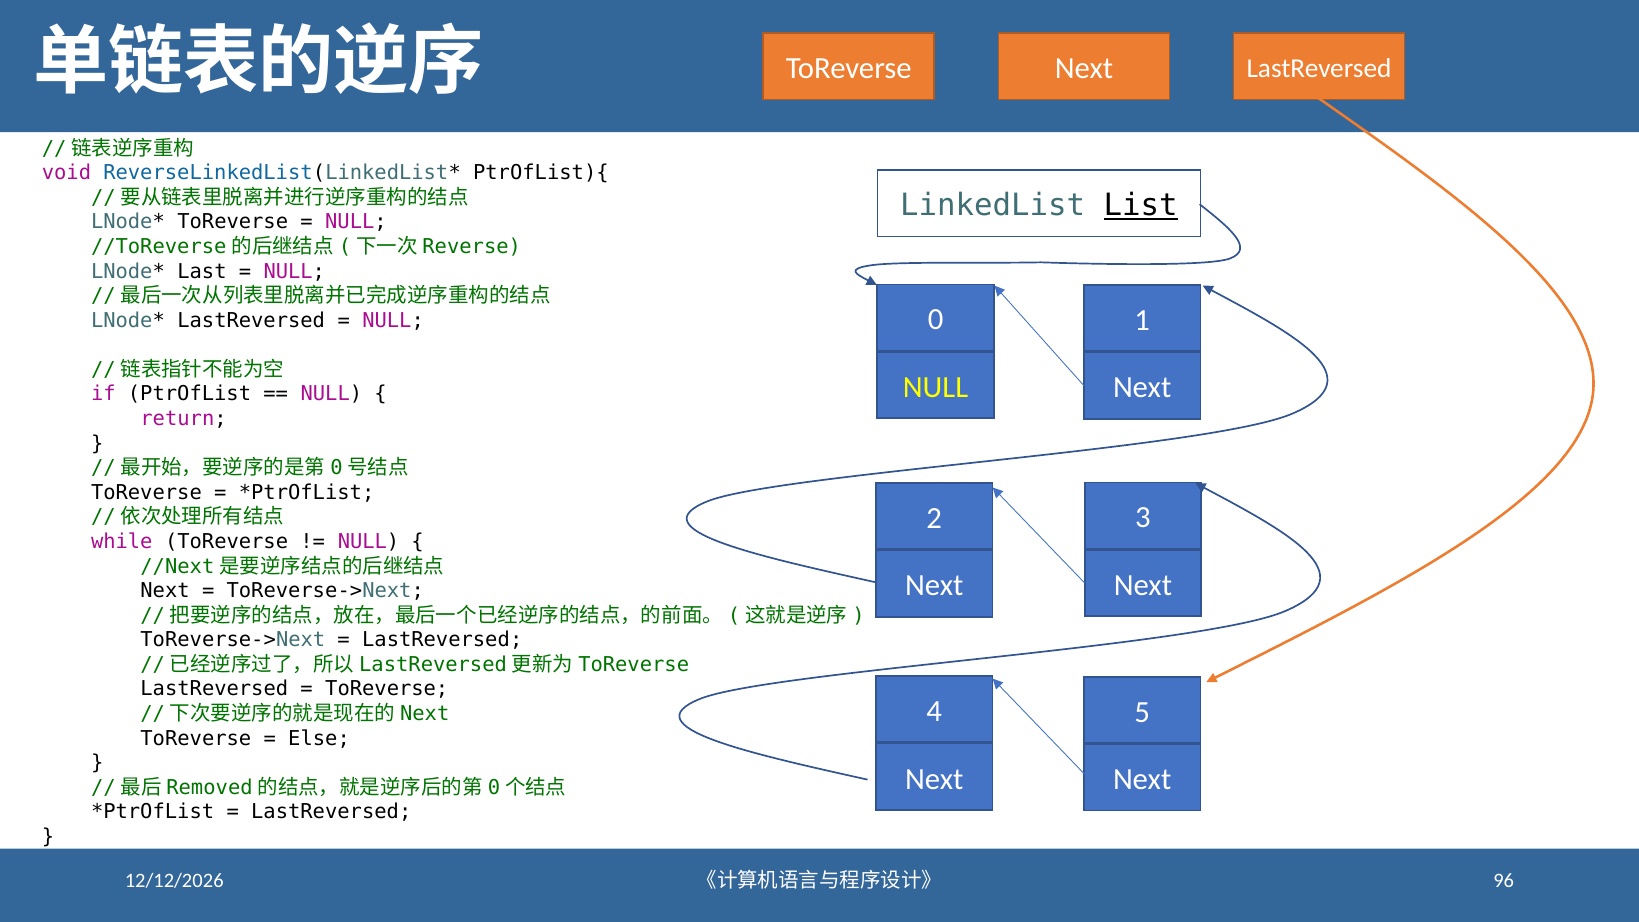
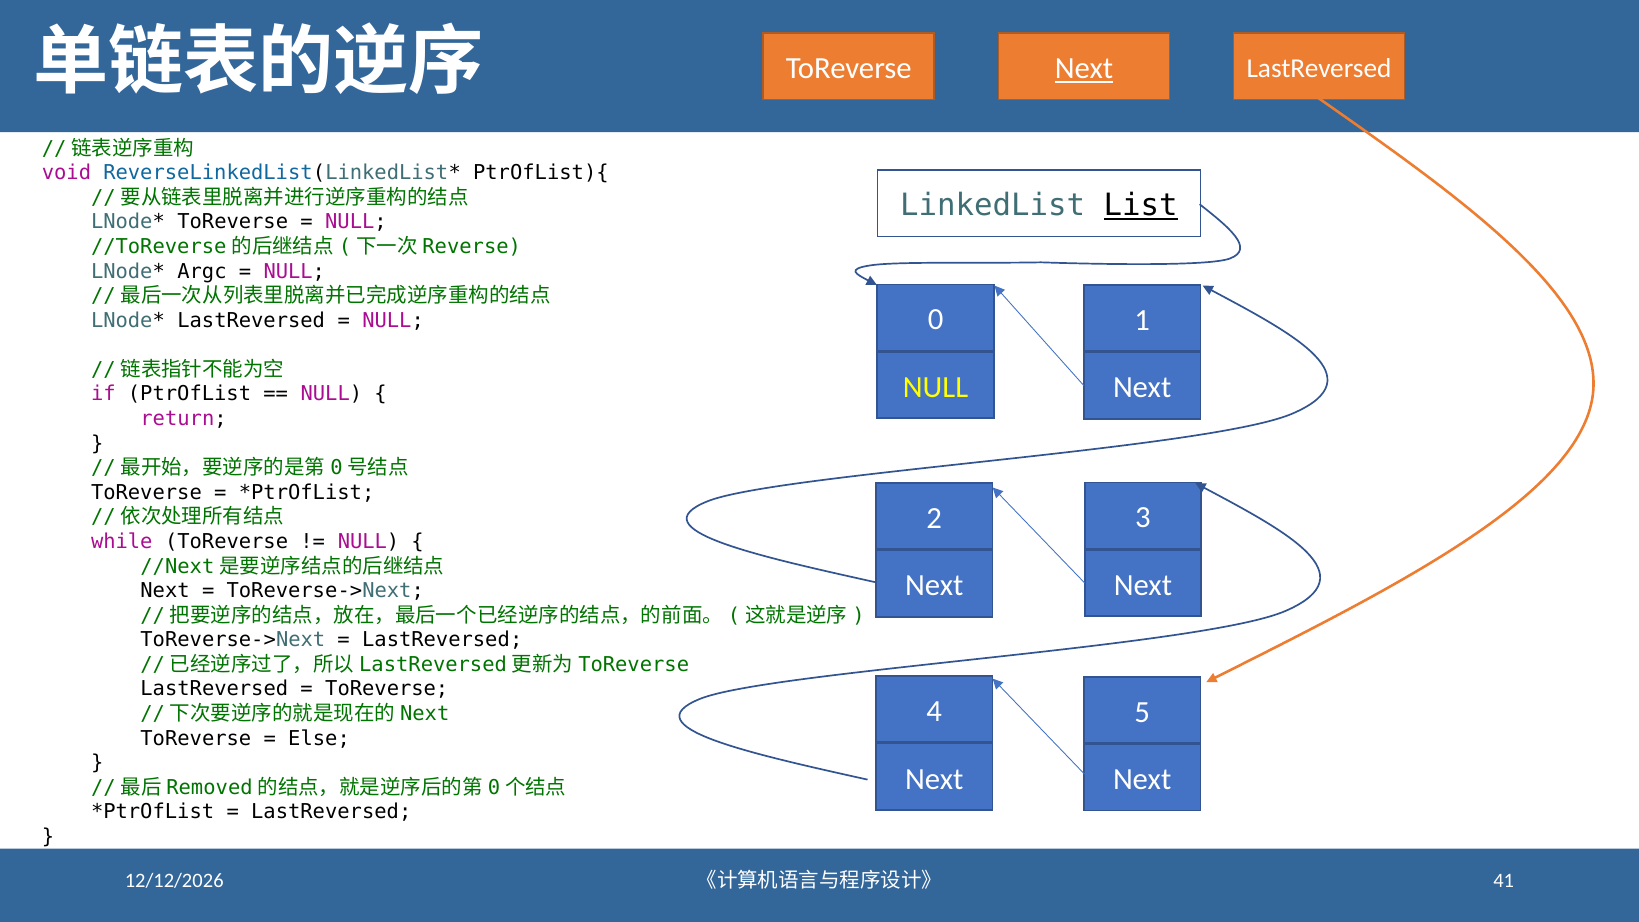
Next underline: none -> present (1084, 69)
Last: Last -> Argc (202, 271)
96: 96 -> 41 (1504, 880)
